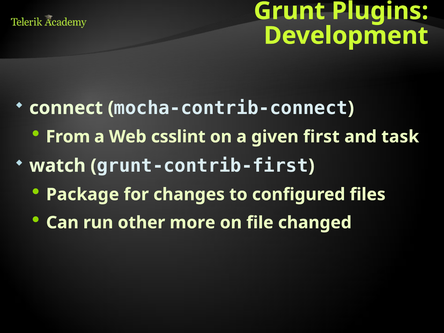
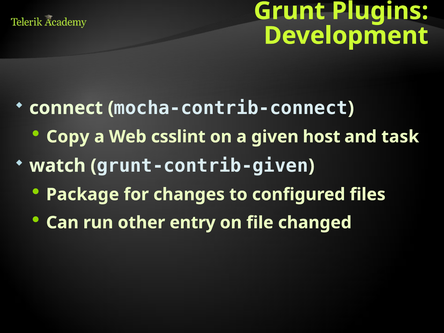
From: From -> Copy (68, 137)
first: first -> host (322, 137)
grunt-contrib-first: grunt-contrib-first -> grunt-contrib-given (202, 166)
more: more -> entry (193, 223)
